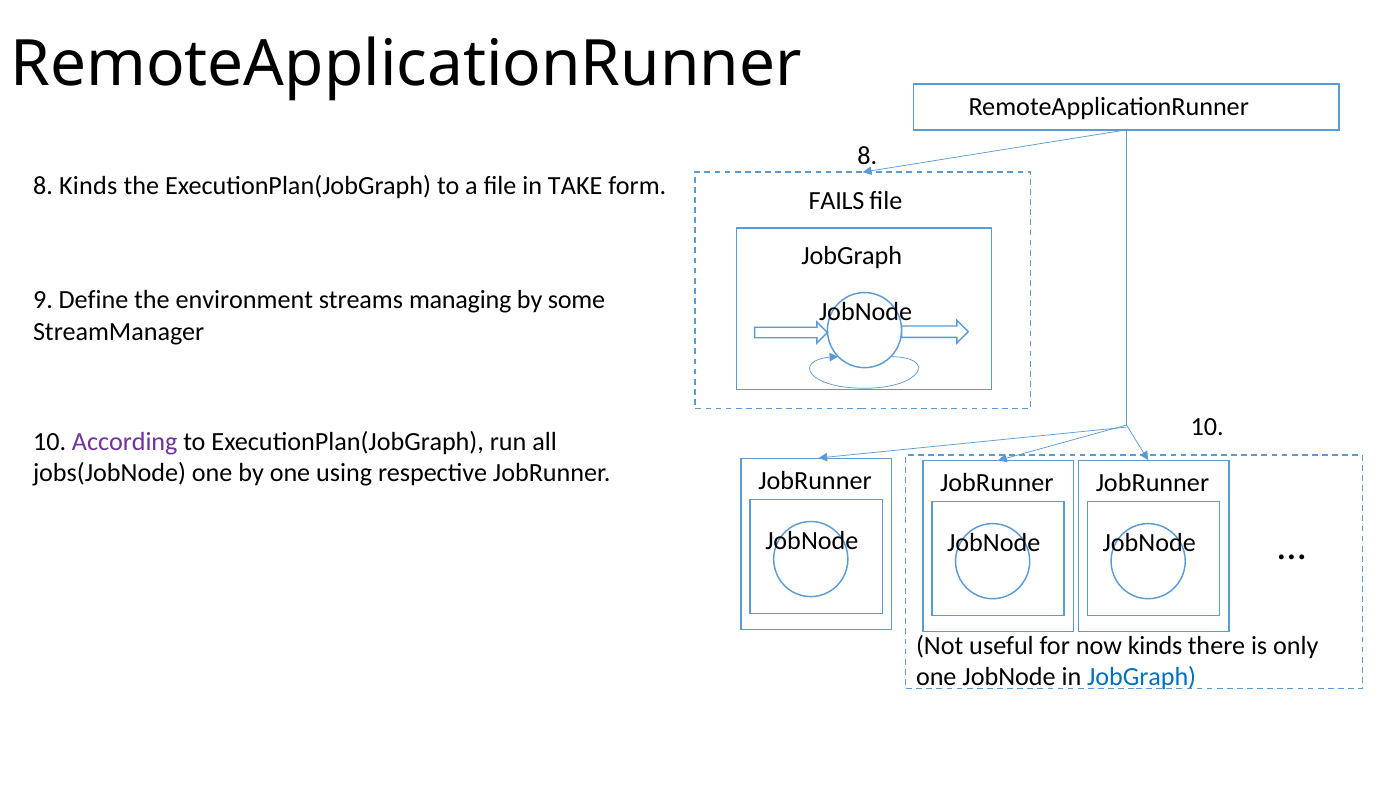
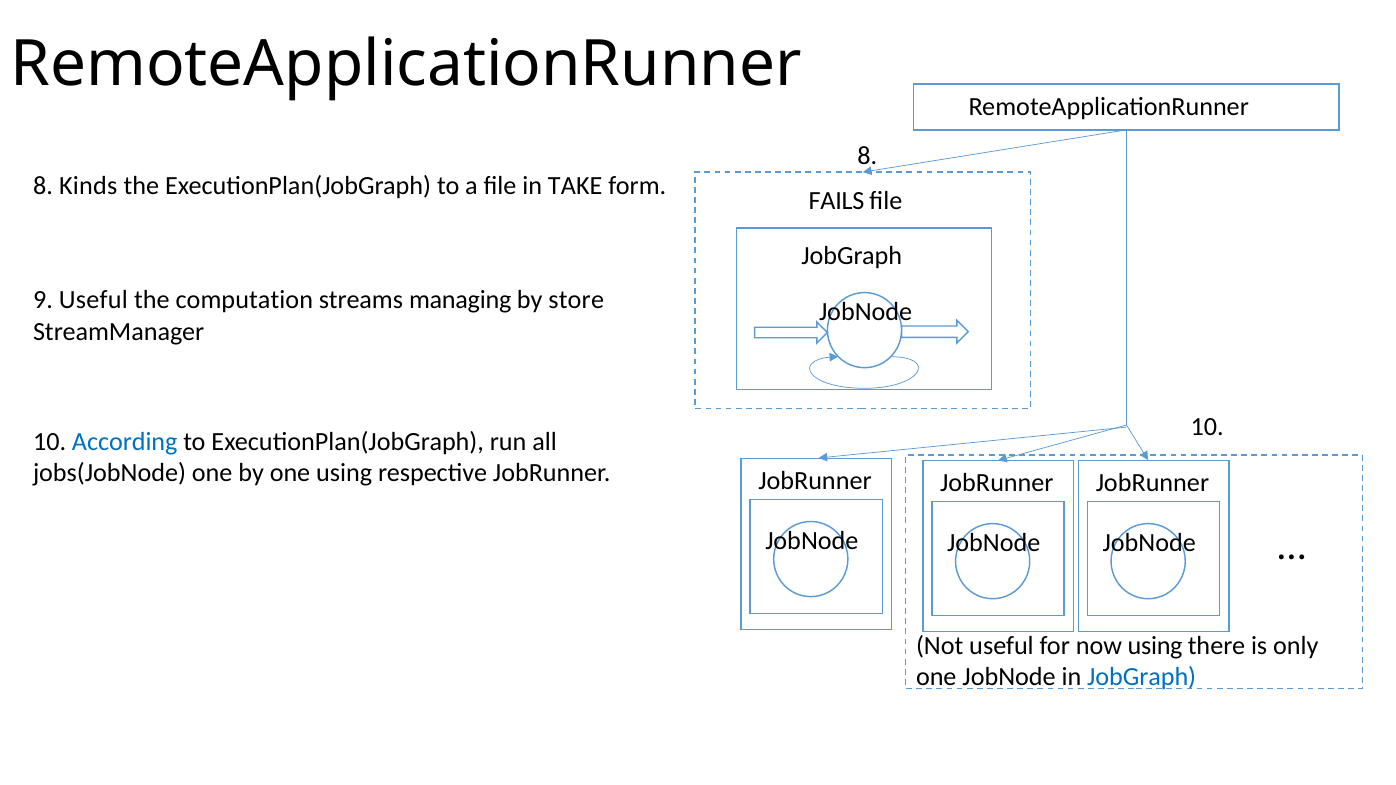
9 Define: Define -> Useful (93, 300)
environment: environment -> computation (244, 300)
some: some -> store (576, 300)
According colour: purple -> blue (125, 442)
now kinds: kinds -> using (1155, 646)
